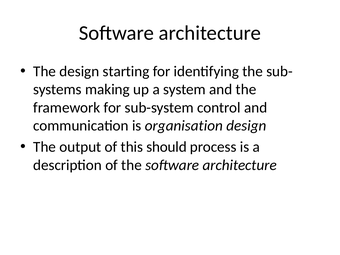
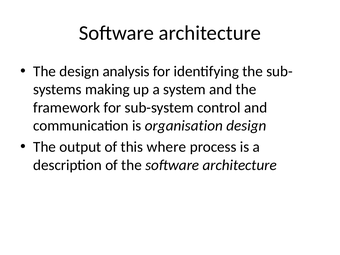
starting: starting -> analysis (126, 71)
should: should -> where (166, 147)
